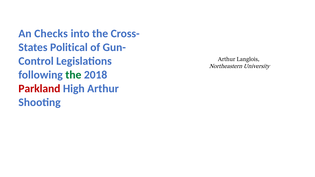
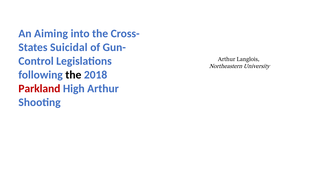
Checks: Checks -> Aiming (51, 34)
Political: Political -> Suicidal (69, 47)
the colour: green -> black (73, 75)
